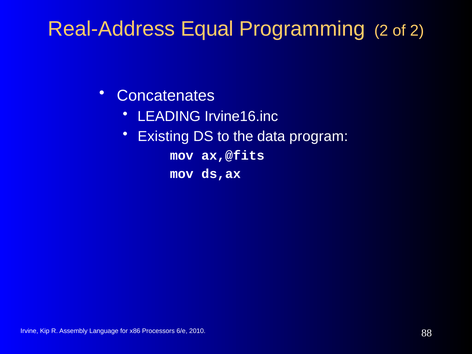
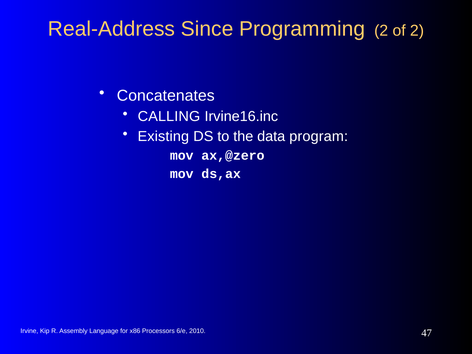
Equal: Equal -> Since (207, 29)
LEADING: LEADING -> CALLING (169, 116)
ax,@fits: ax,@fits -> ax,@zero (233, 156)
88: 88 -> 47 (427, 333)
